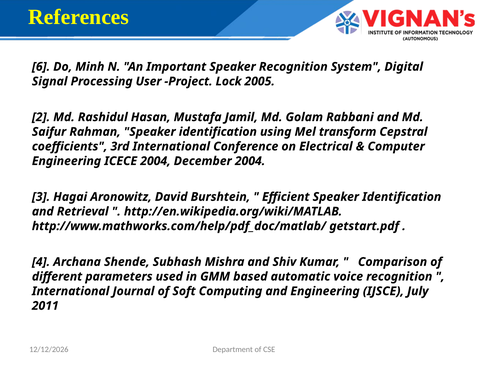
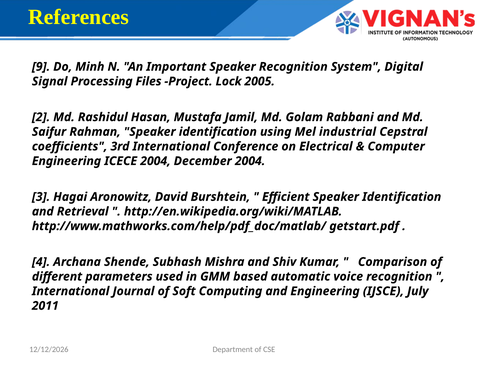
6: 6 -> 9 (41, 67)
User: User -> Files (149, 81)
transform: transform -> industrial (348, 132)
